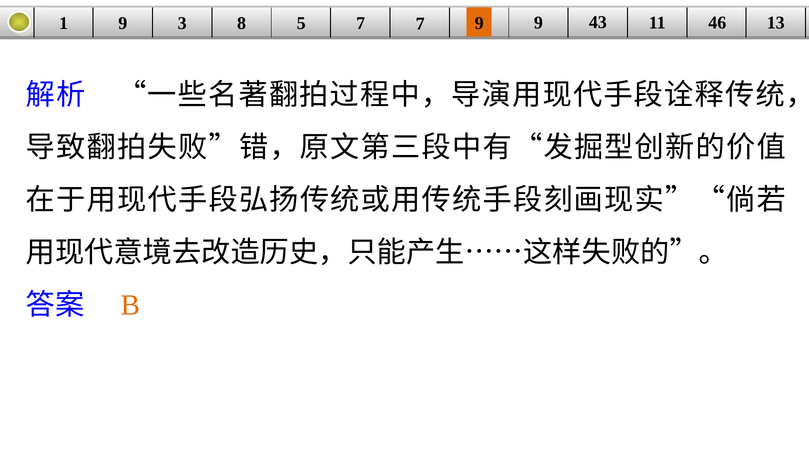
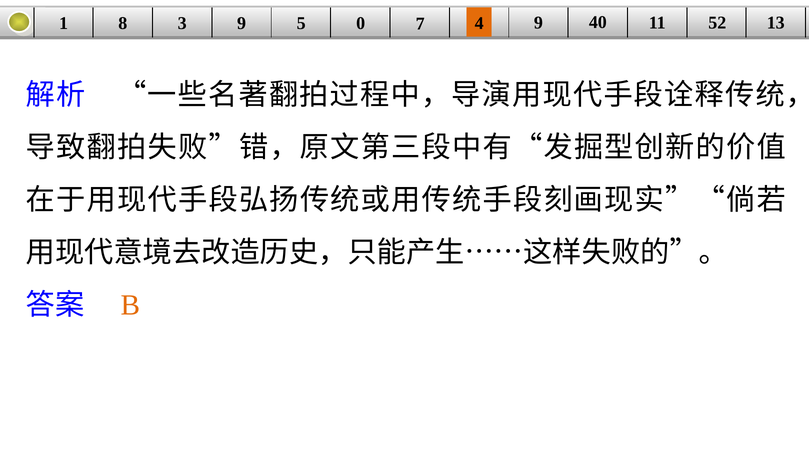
46: 46 -> 52 (717, 23)
1 9: 9 -> 8 (123, 23)
3 8: 8 -> 9 (242, 23)
5 7: 7 -> 0 (361, 23)
7 9: 9 -> 4 (479, 23)
43: 43 -> 40 (598, 22)
